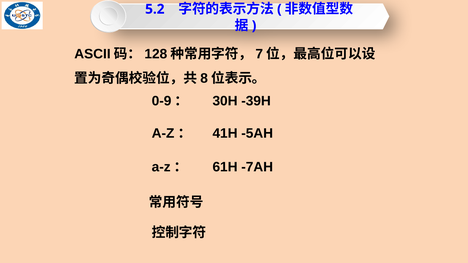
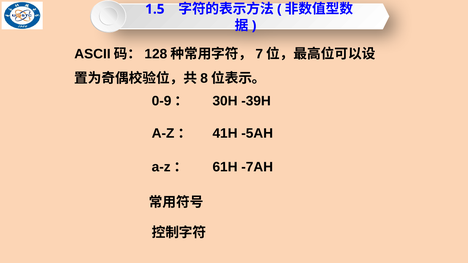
5.2: 5.2 -> 1.5 (155, 9)
